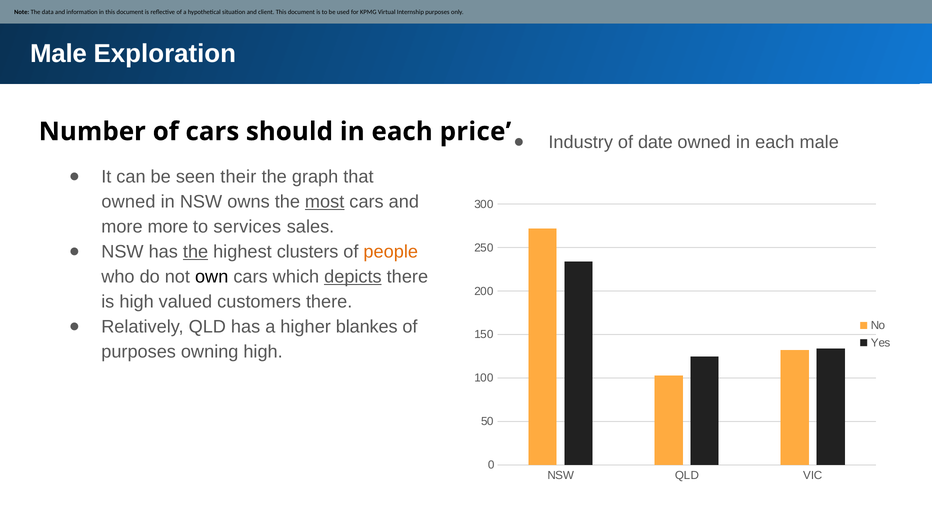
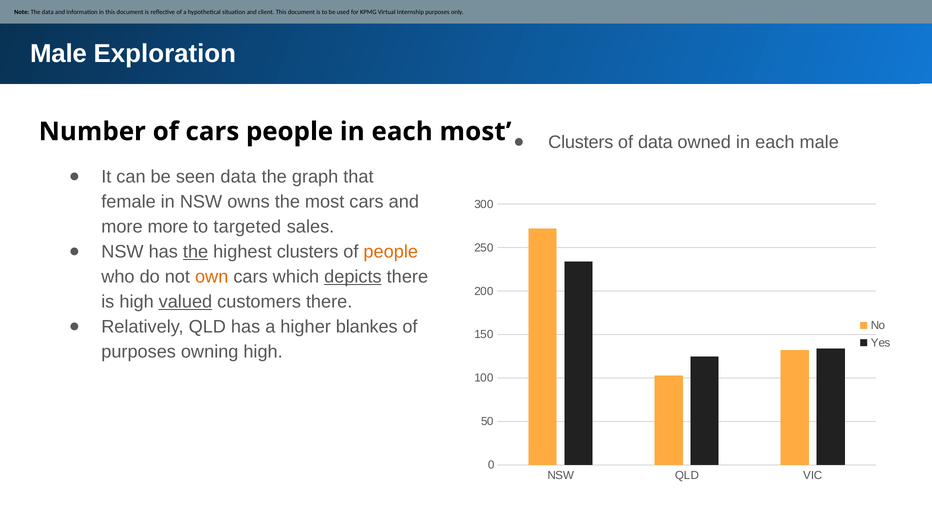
cars should: should -> people (289, 132)
each price: price -> most (475, 132)
Industry: Industry -> Clusters (581, 142)
of date: date -> data (655, 142)
seen their: their -> data (238, 177)
owned: owned -> female (129, 202)
most underline: present -> none (325, 202)
services: services -> targeted (247, 227)
own colour: black -> orange (212, 277)
valued underline: none -> present (185, 302)
